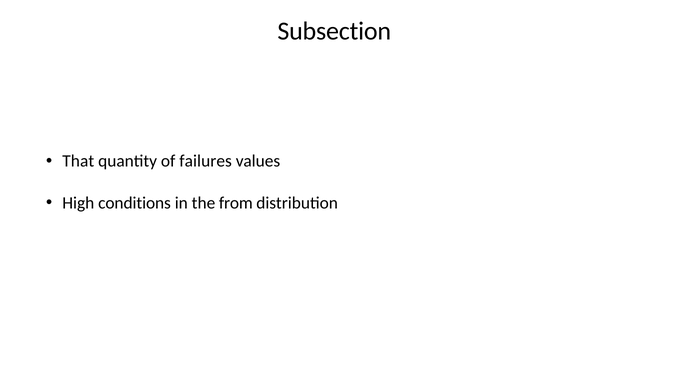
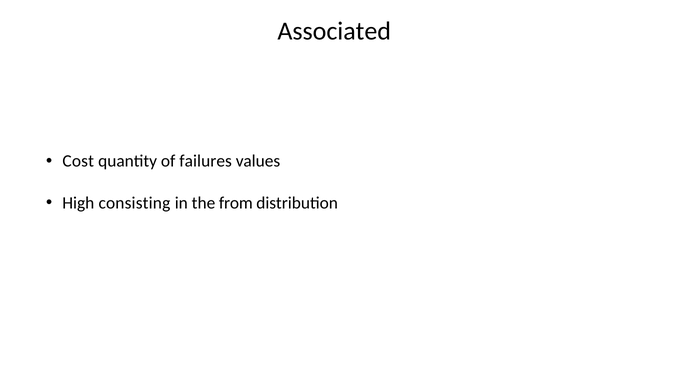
Subsection: Subsection -> Associated (334, 31)
That: That -> Cost (78, 161)
conditions: conditions -> consisting (134, 203)
